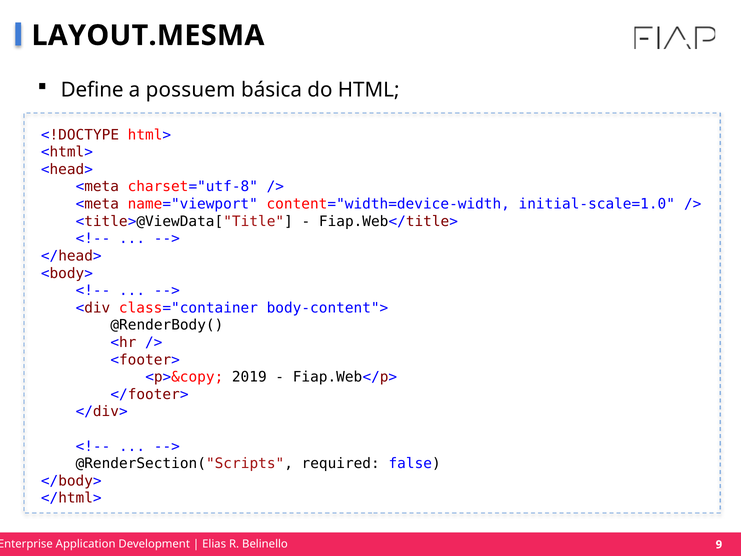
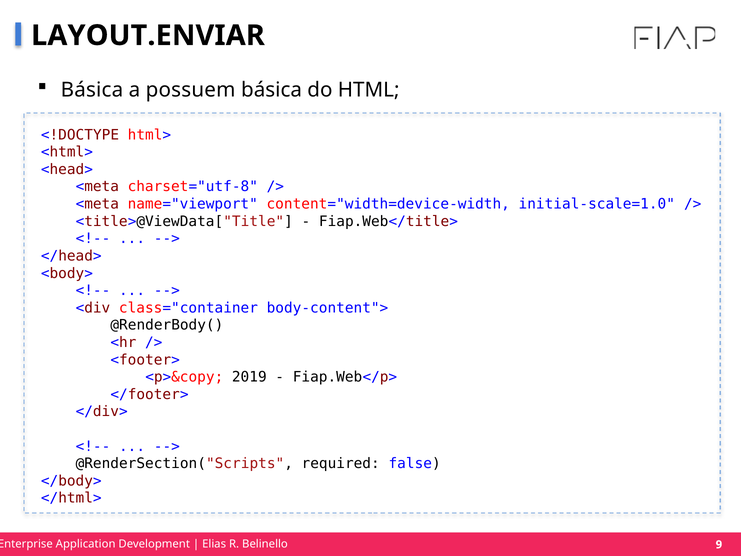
LAYOUT.MESMA: LAYOUT.MESMA -> LAYOUT.ENVIAR (148, 35)
Define: Define -> Básica (92, 90)
